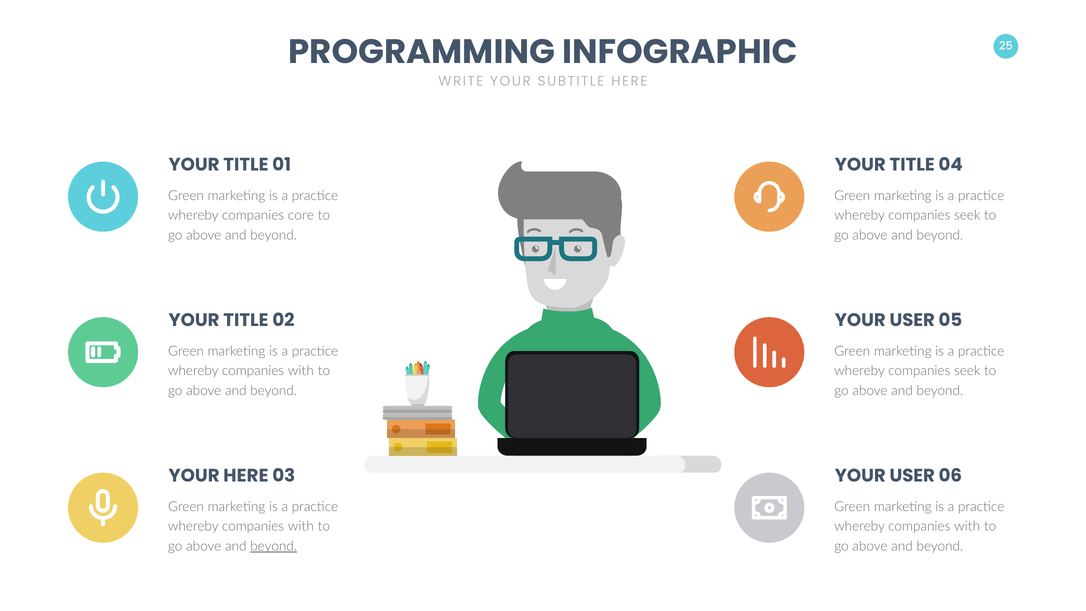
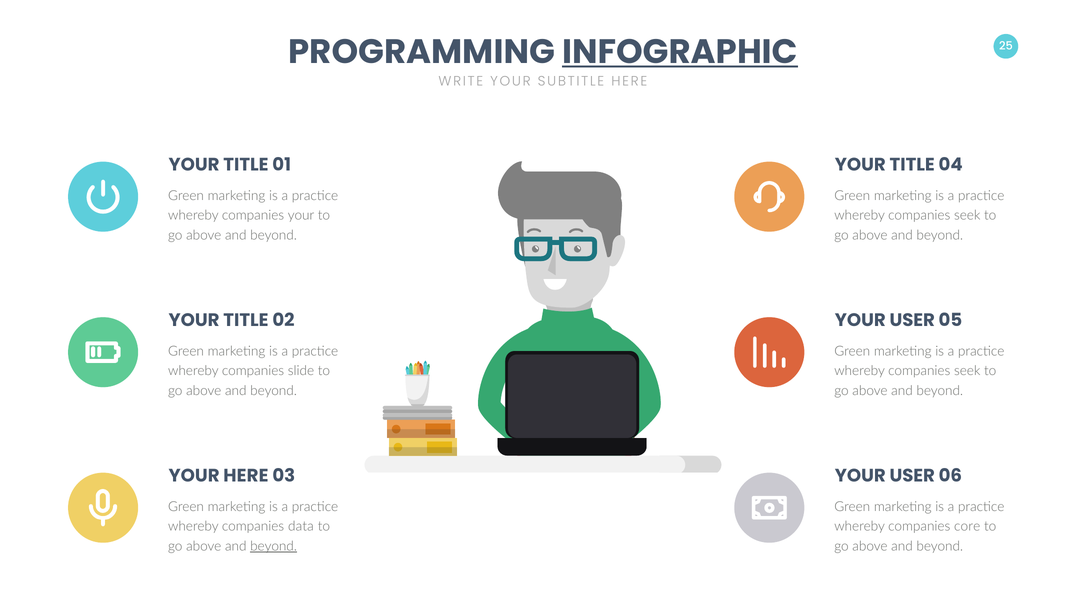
INFOGRAPHIC underline: none -> present (680, 52)
companies core: core -> your (301, 215)
with: with -> slide (301, 371)
with: with -> data (301, 526)
with: with -> core (967, 526)
